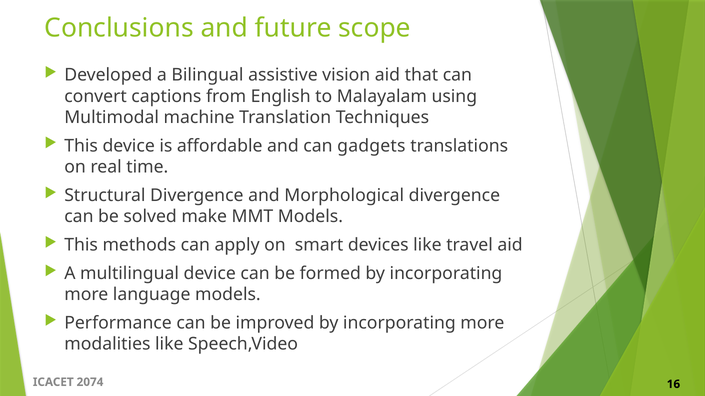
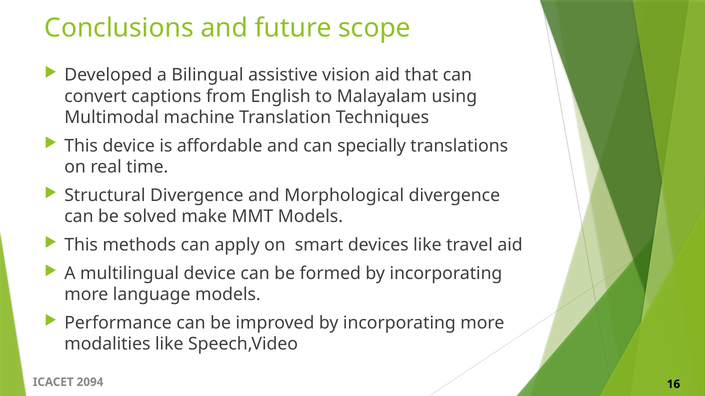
gadgets: gadgets -> specially (372, 146)
2074: 2074 -> 2094 (90, 383)
